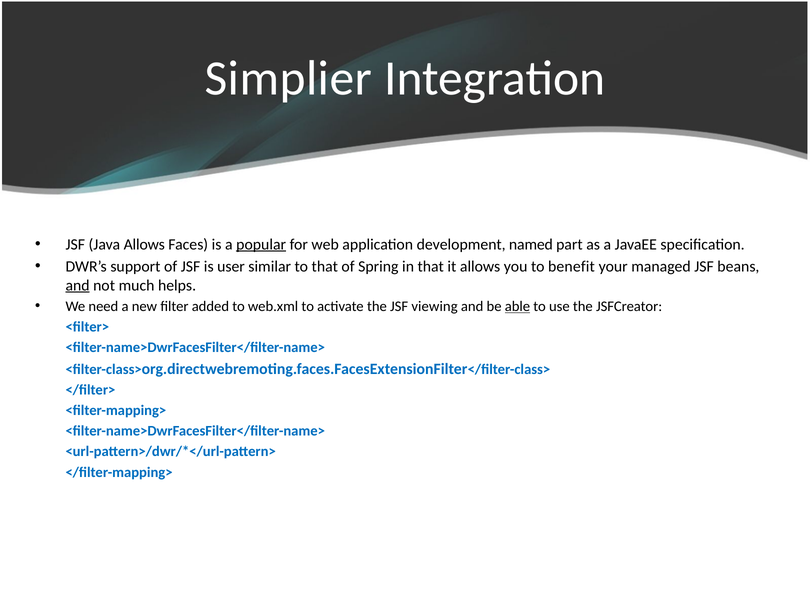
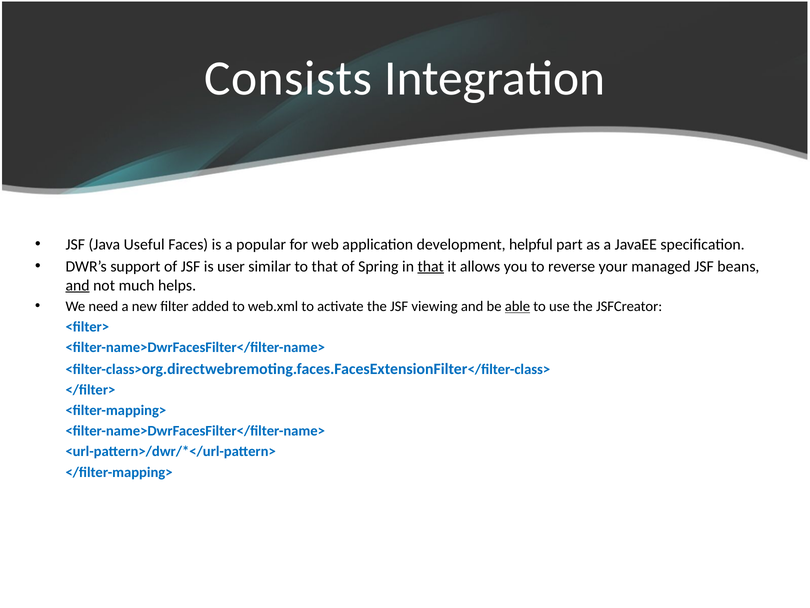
Simplier: Simplier -> Consists (288, 78)
Java Allows: Allows -> Useful (144, 244)
popular underline: present -> none (261, 244)
named: named -> helpful (531, 244)
that underline: none -> present (431, 266)
benefit: benefit -> reverse (572, 266)
